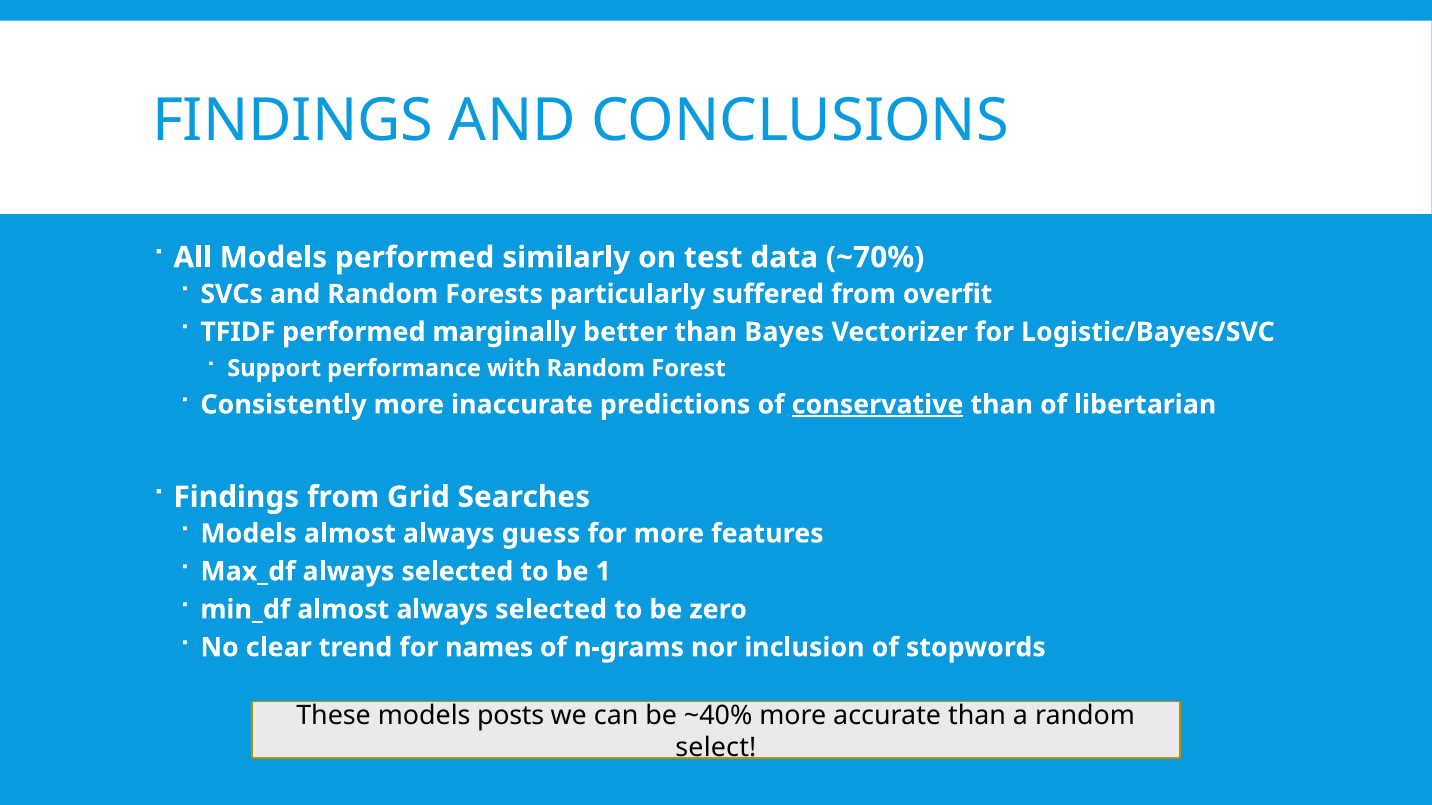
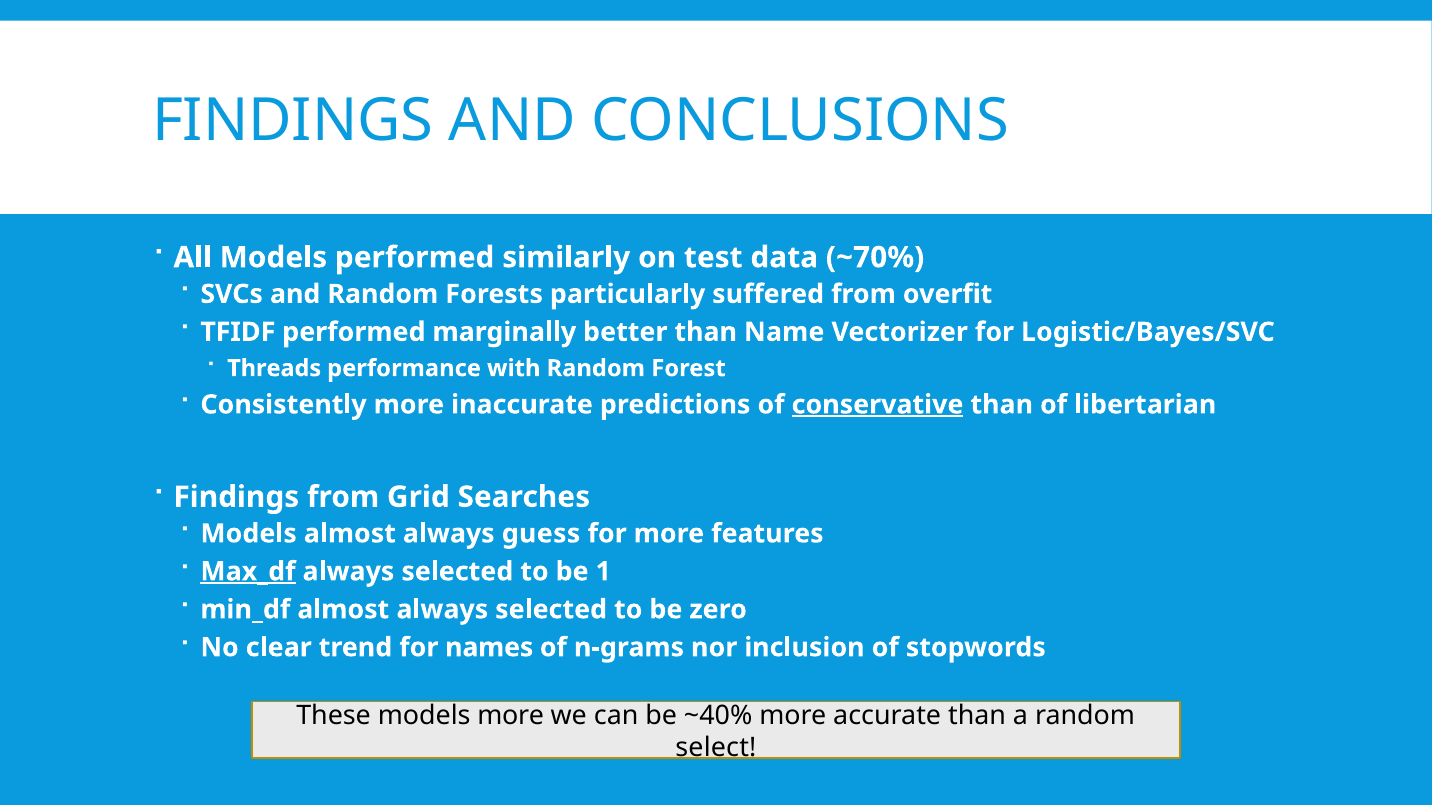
Bayes: Bayes -> Name (784, 332)
Support: Support -> Threads (274, 369)
Max_df underline: none -> present (248, 572)
models posts: posts -> more (511, 716)
